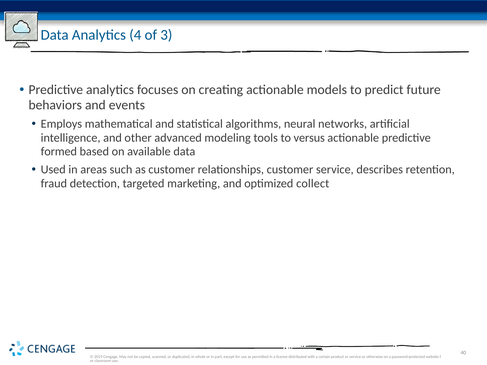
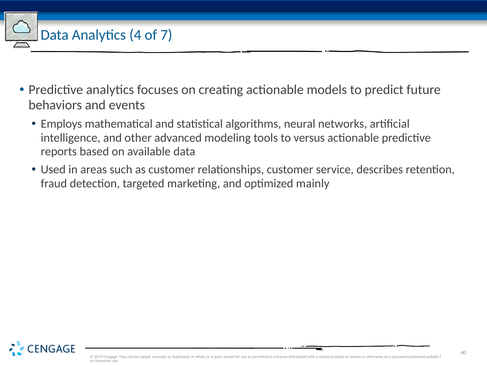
3: 3 -> 7 (166, 35)
formed: formed -> reports (59, 152)
collect: collect -> mainly (313, 184)
